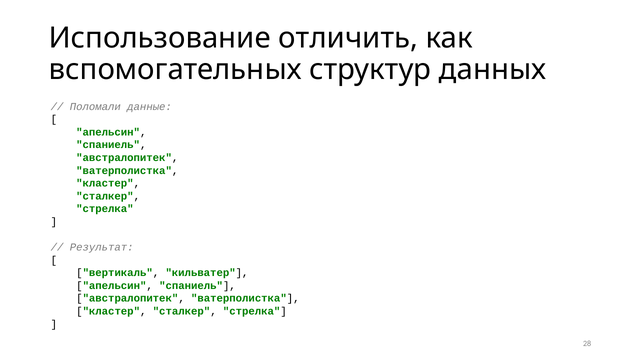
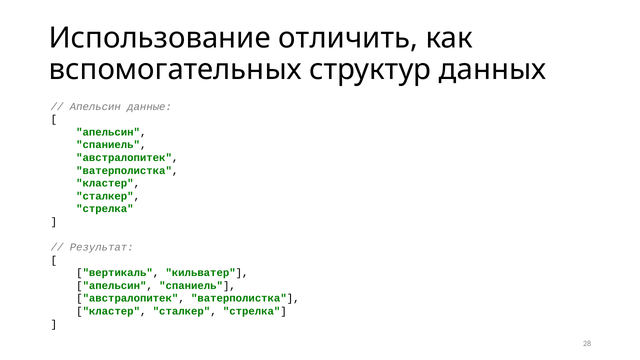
Поломали: Поломали -> Апельсин (95, 107)
